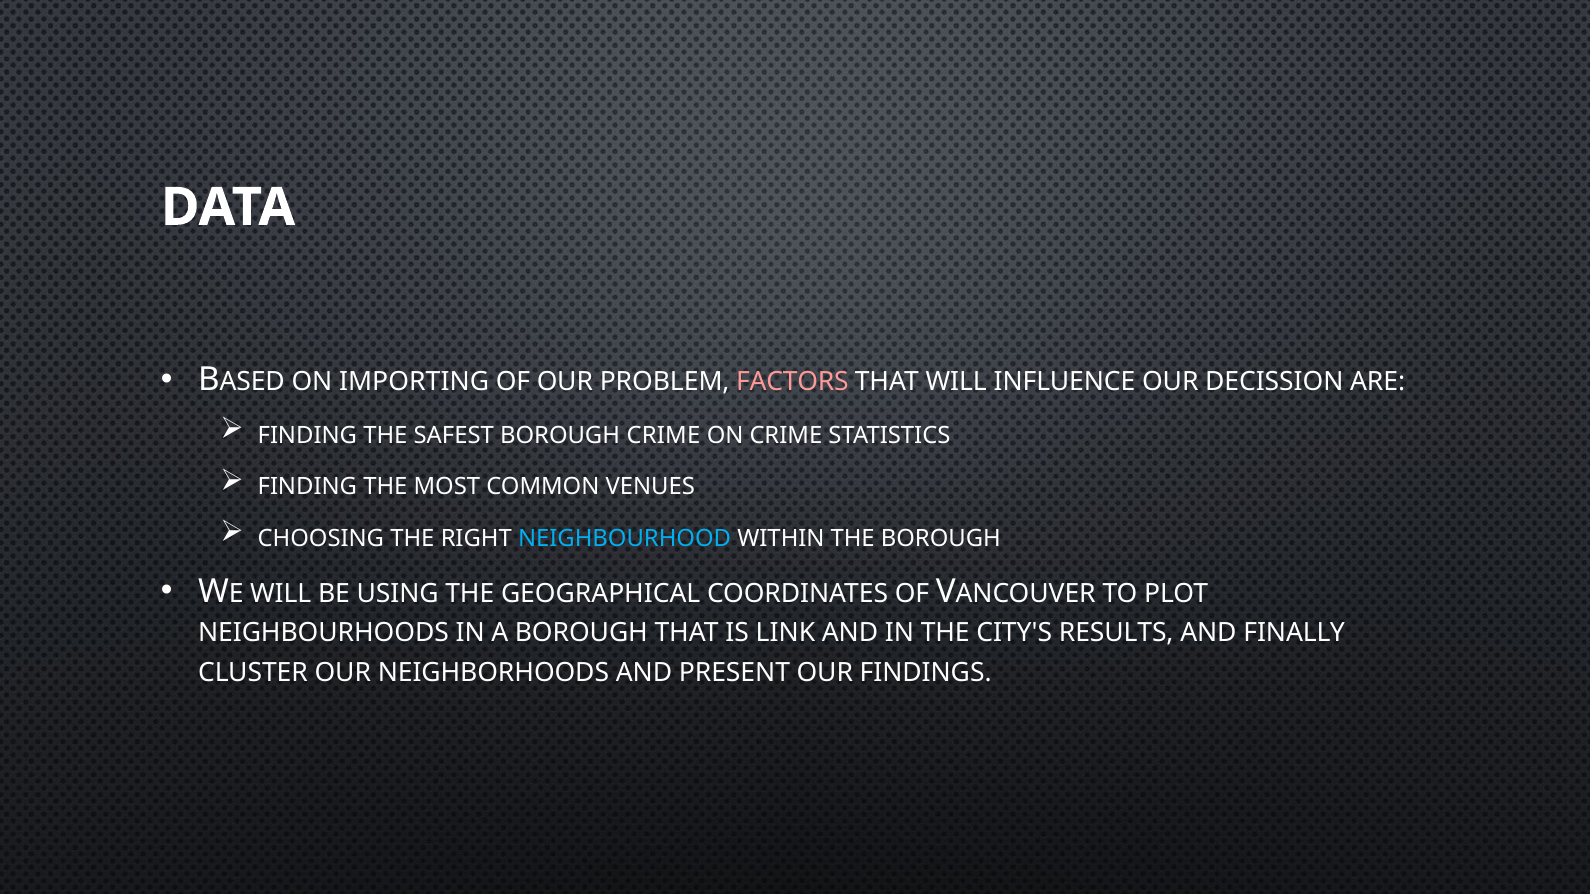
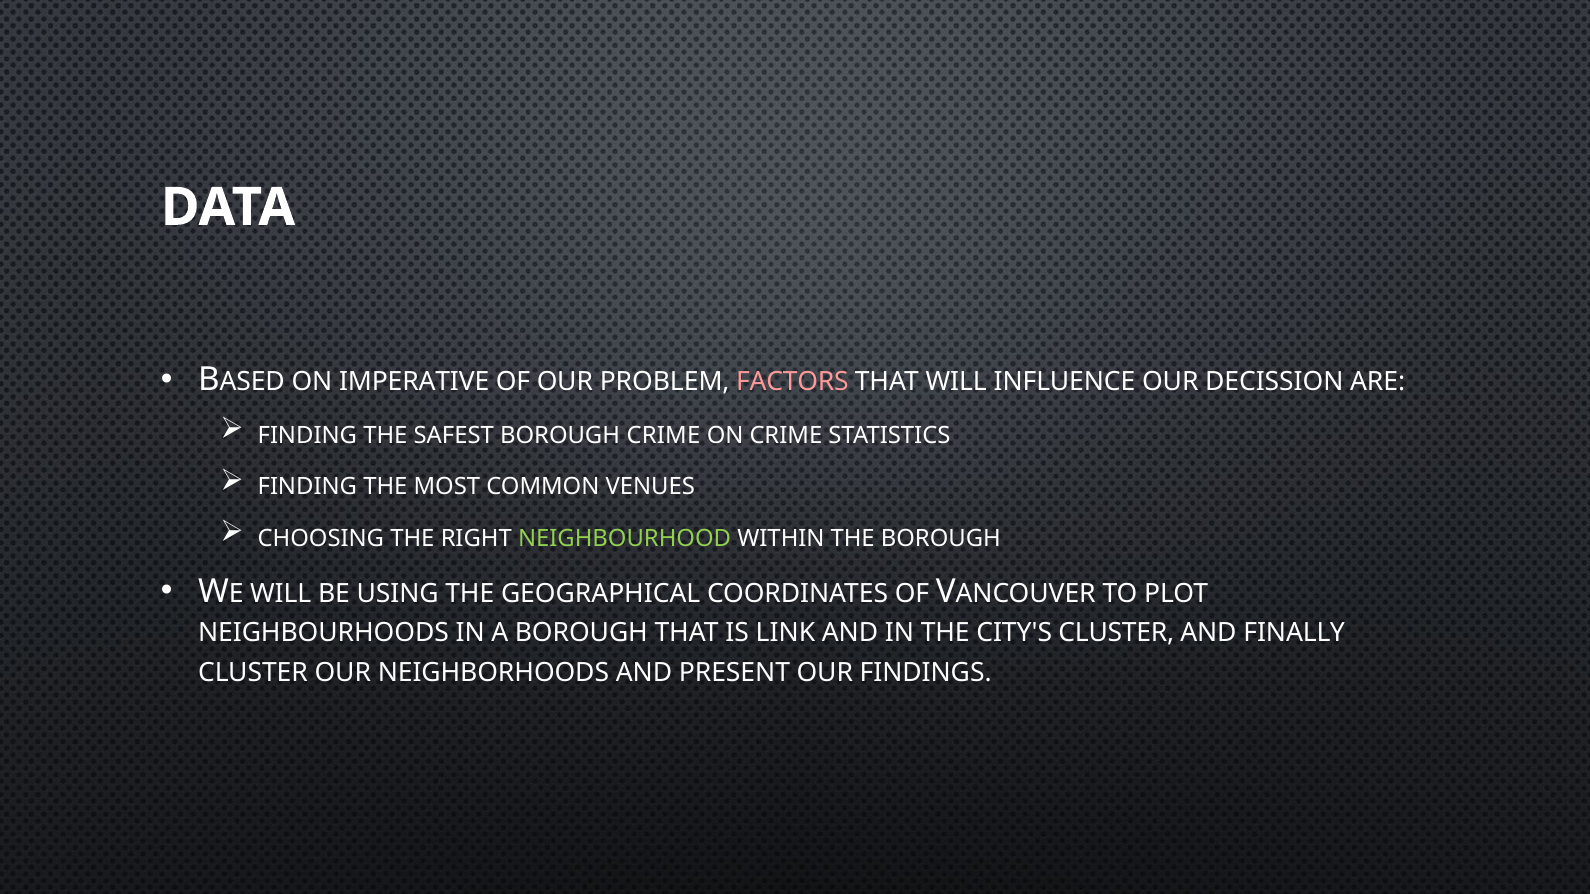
IMPORTING: IMPORTING -> IMPERATIVE (414, 382)
NEIGHBOURHOOD colour: light blue -> light green (625, 539)
CITY'S RESULTS: RESULTS -> CLUSTER (1116, 634)
